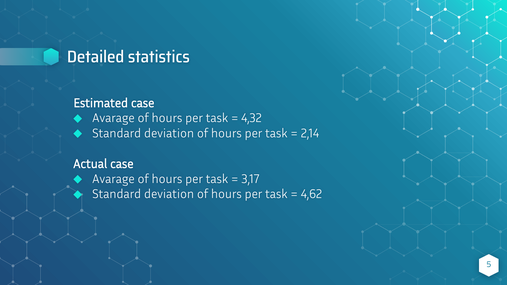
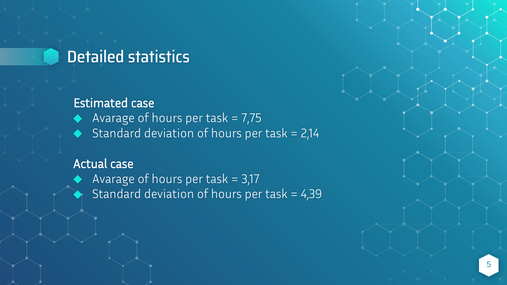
4,32: 4,32 -> 7,75 (251, 118)
4,62: 4,62 -> 4,39 (311, 194)
